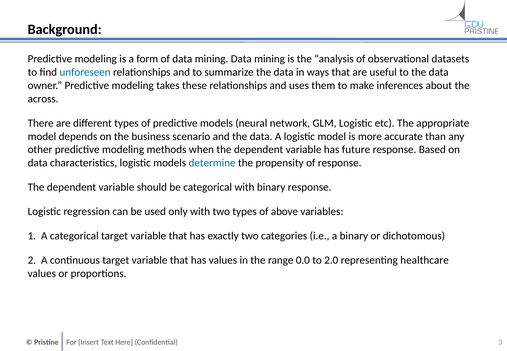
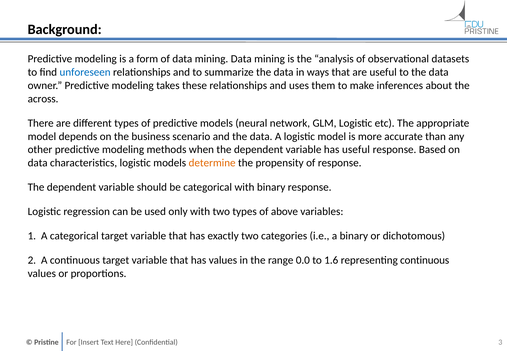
has future: future -> useful (356, 150)
determine colour: blue -> orange (212, 163)
2.0: 2.0 -> 1.6 (331, 260)
representing healthcare: healthcare -> continuous (425, 260)
